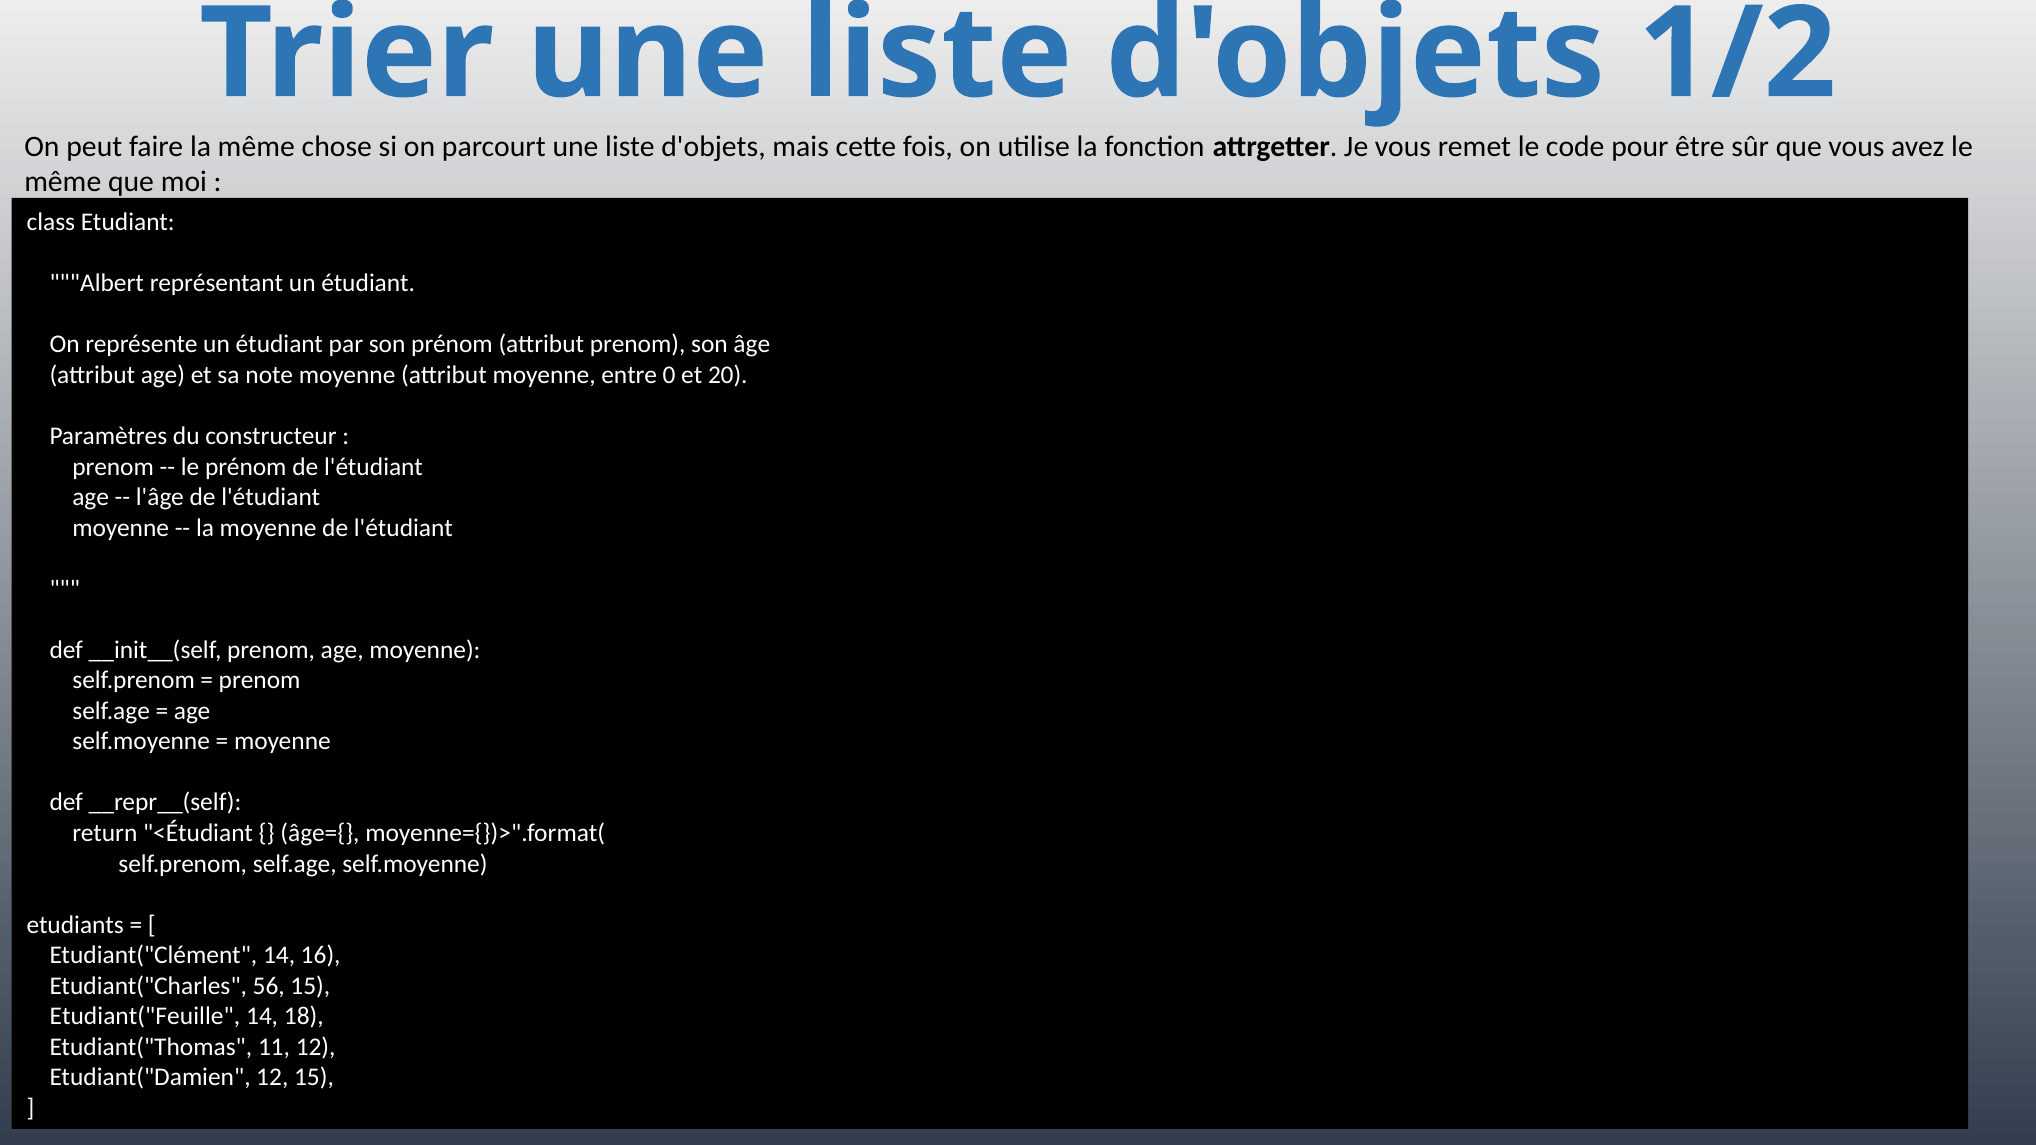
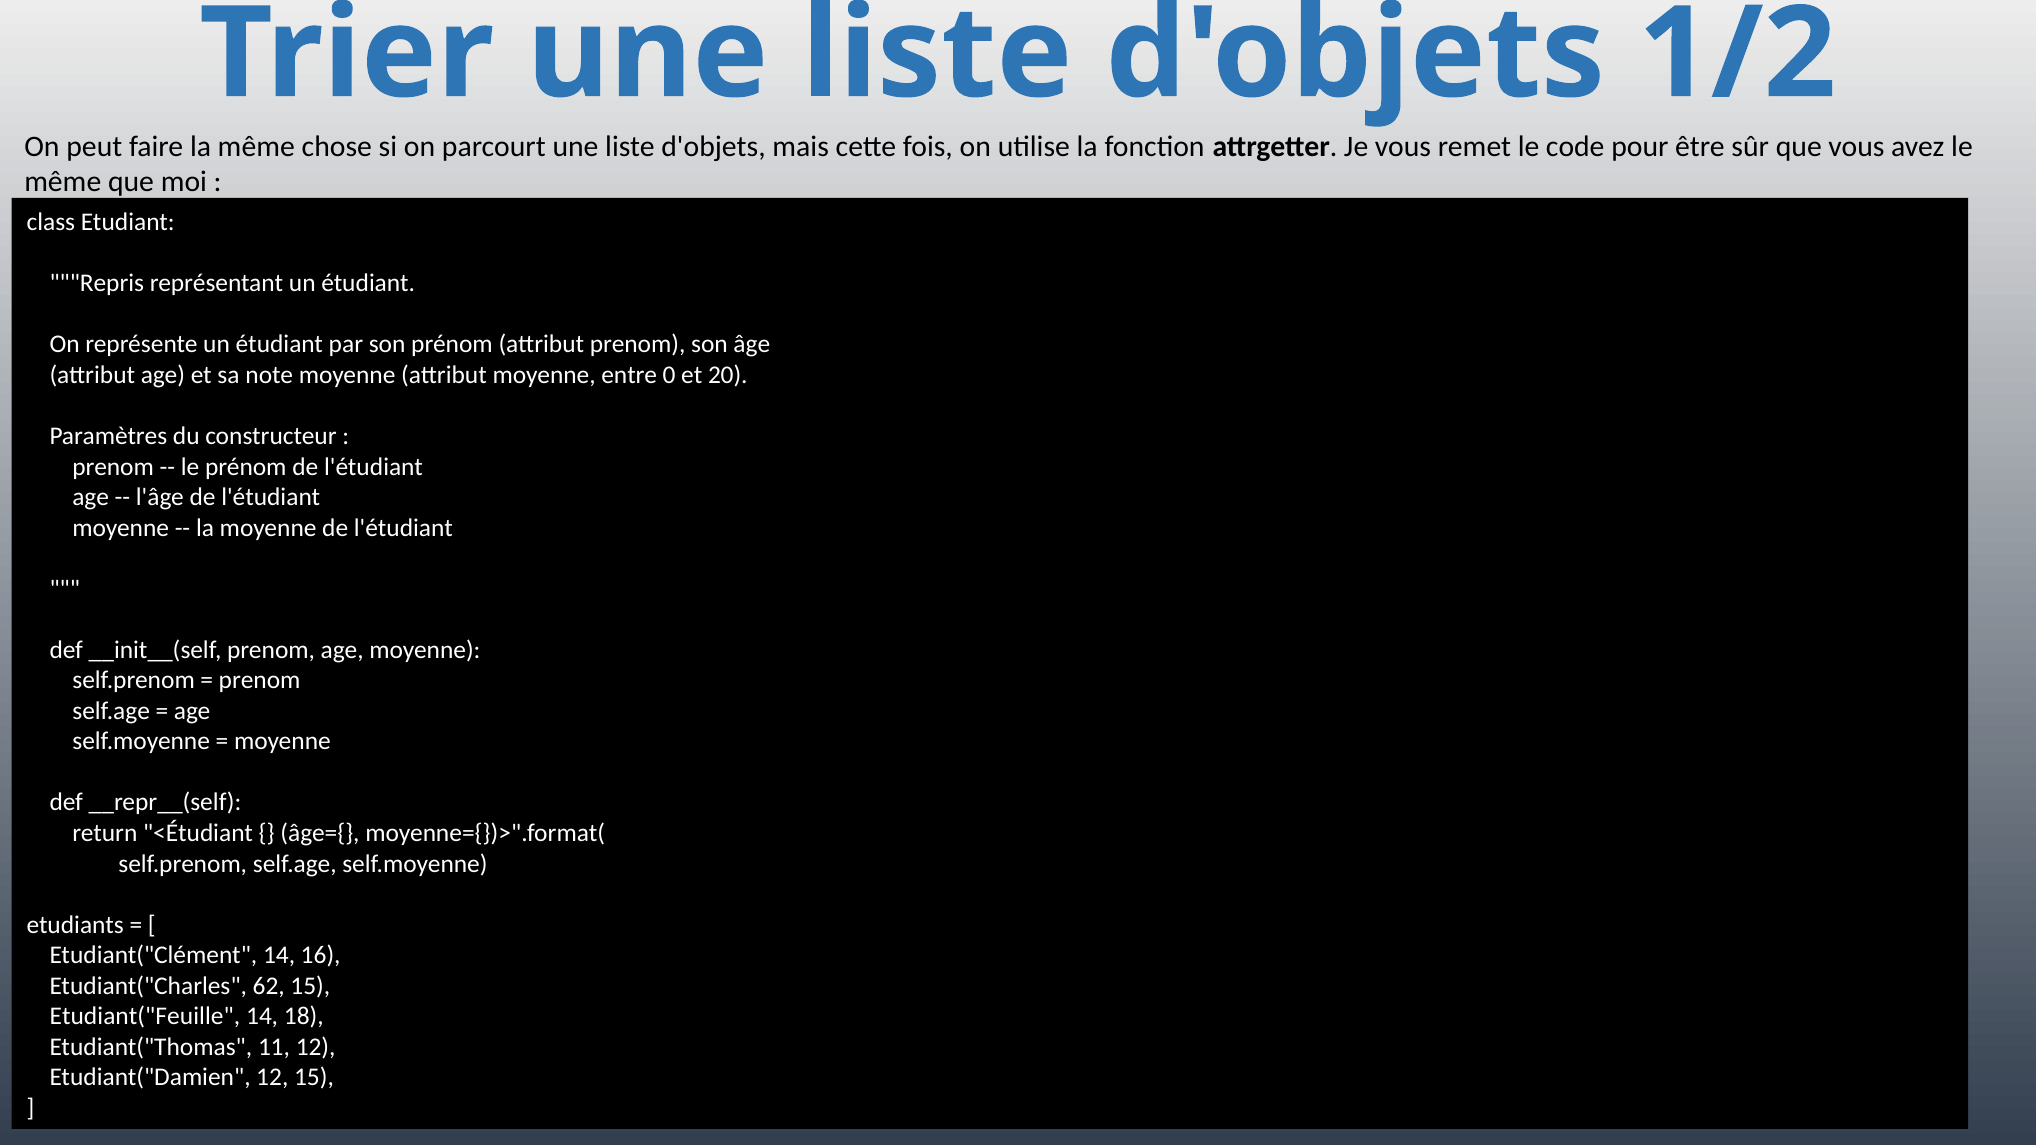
Albert: Albert -> Repris (97, 284)
56: 56 -> 62 (269, 986)
